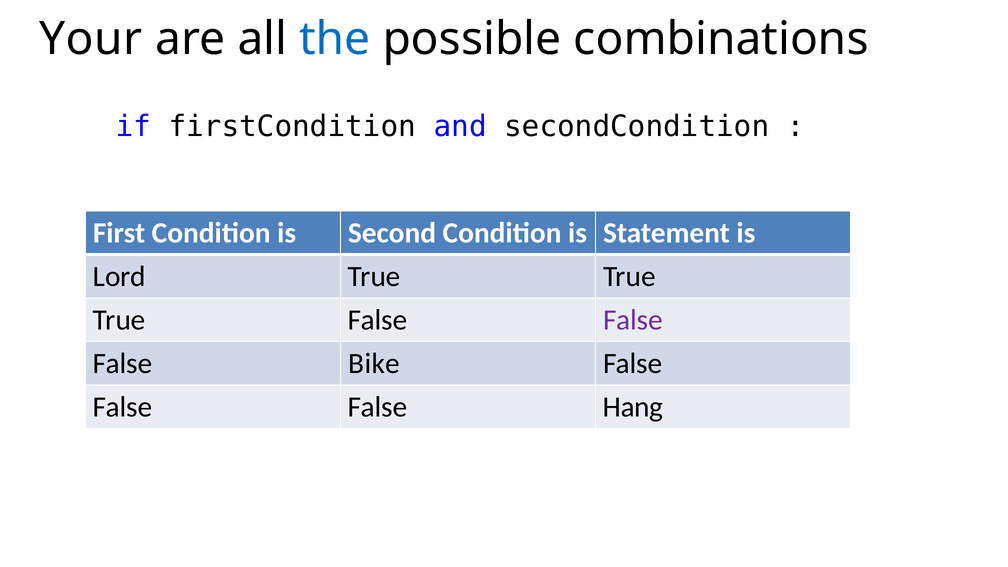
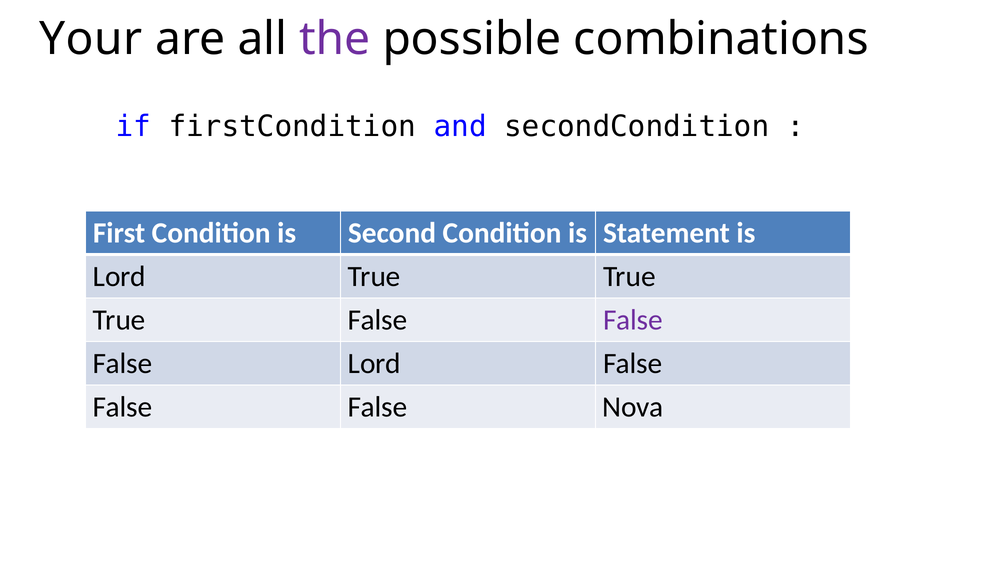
the colour: blue -> purple (335, 39)
False Bike: Bike -> Lord (374, 364)
Hang: Hang -> Nova (633, 407)
